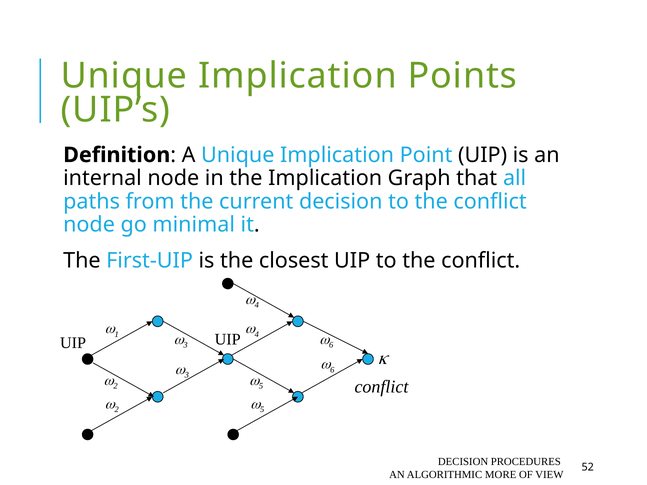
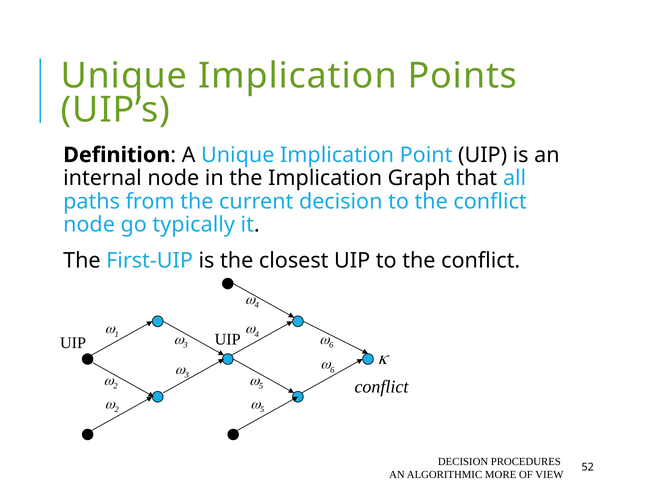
minimal: minimal -> typically (194, 225)
